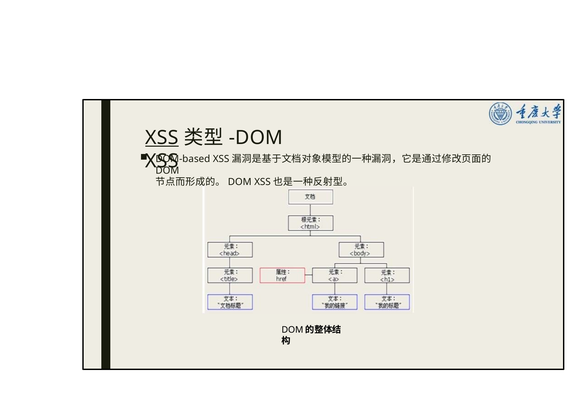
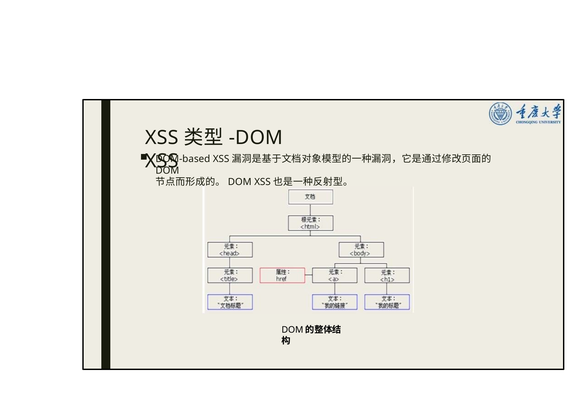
XSS underline: present -> none (162, 138)
